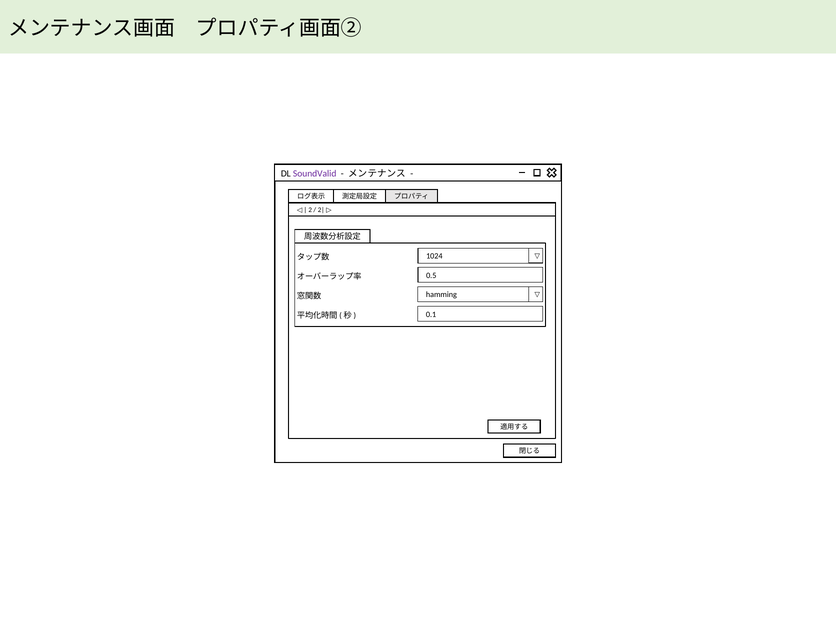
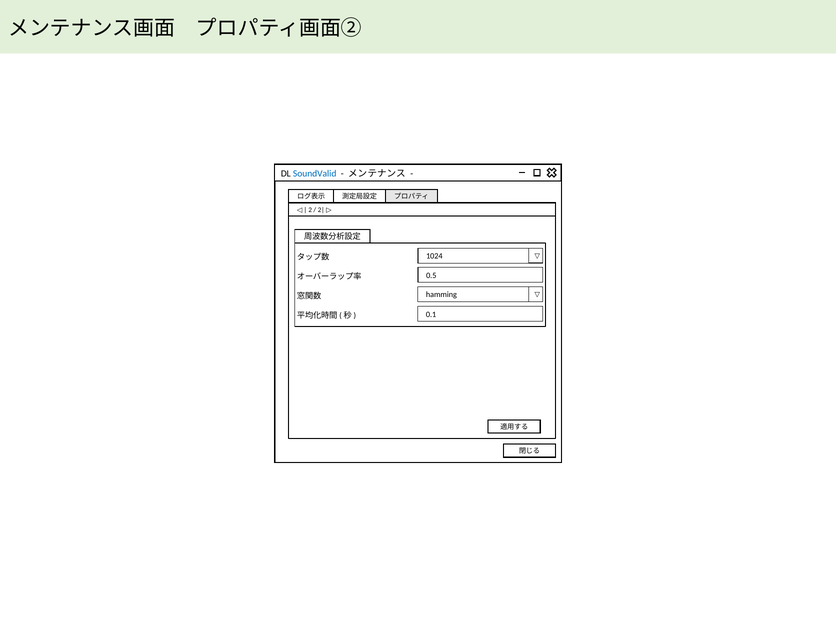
SoundValid colour: purple -> blue (315, 174)
